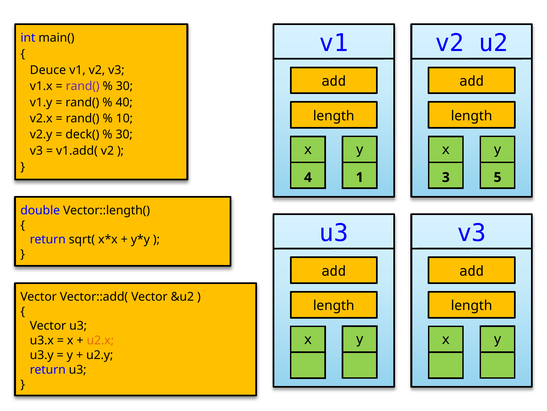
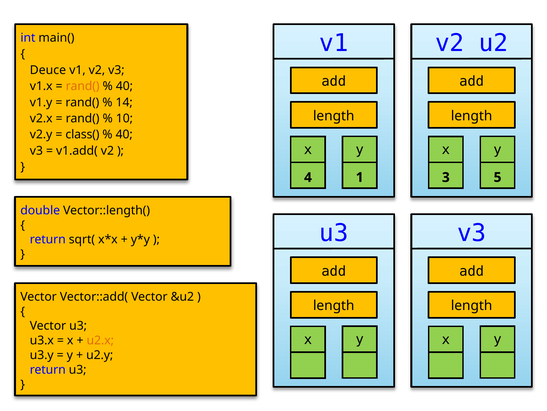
rand( colour: purple -> orange (83, 86)
30: 30 -> 40 (124, 86)
40: 40 -> 14 (124, 102)
deck(: deck( -> class( (82, 134)
30: 30 -> 40 (124, 134)
